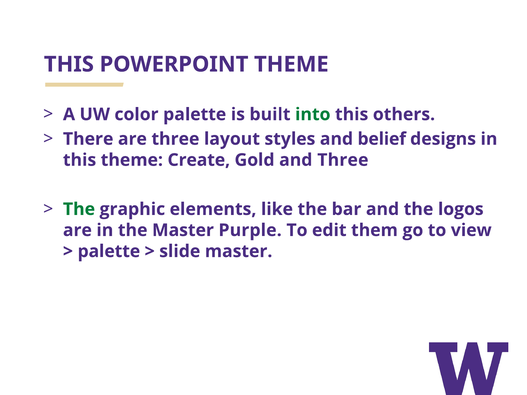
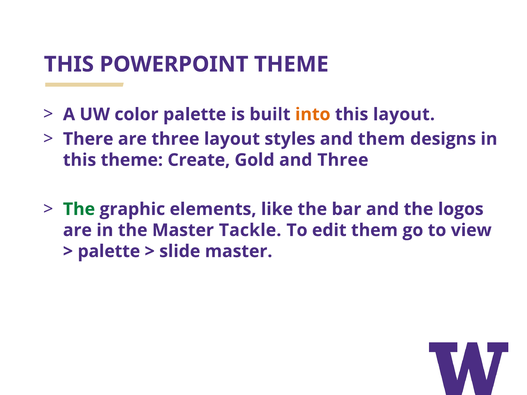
into colour: green -> orange (313, 114)
this others: others -> layout (404, 114)
and belief: belief -> them (382, 139)
Purple: Purple -> Tackle (250, 230)
